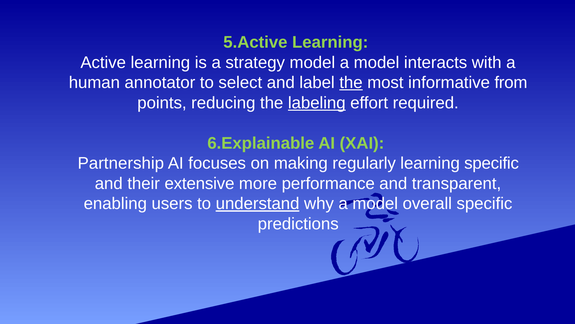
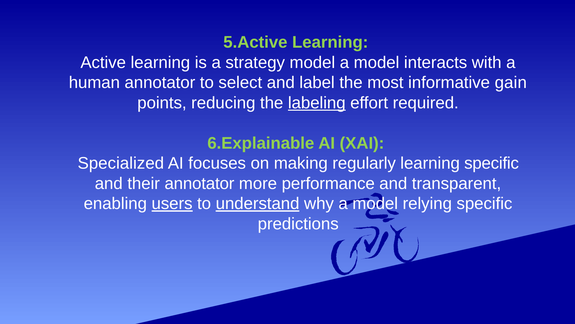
the underline: present -> none (351, 83)
from: from -> gain (511, 83)
Partnership: Partnership -> Specialized (121, 163)
their extensive: extensive -> annotator (199, 183)
users underline: none -> present (172, 203)
overall: overall -> relying (427, 203)
